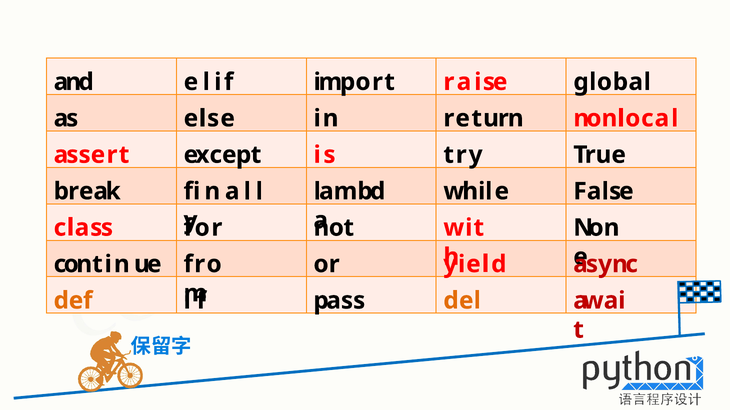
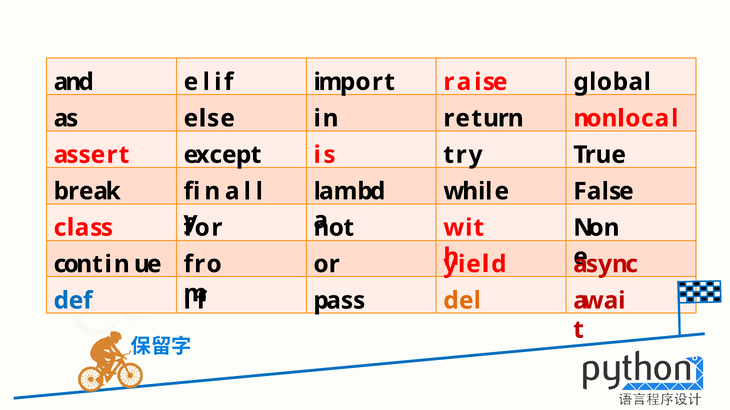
def colour: orange -> blue (73, 301)
